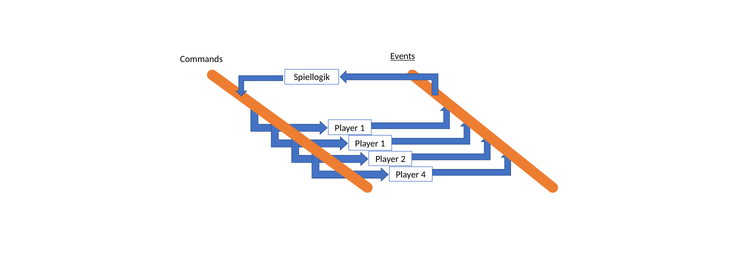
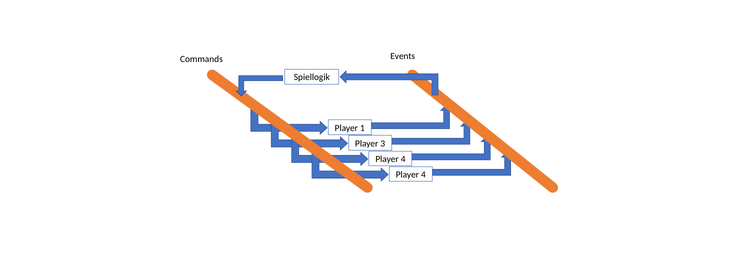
Events underline: present -> none (403, 56)
1: 1 -> 3 (383, 144)
2: 2 -> 4 (403, 159)
